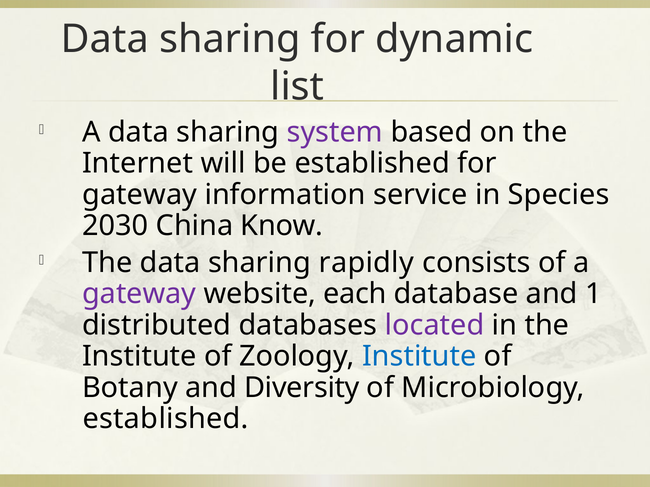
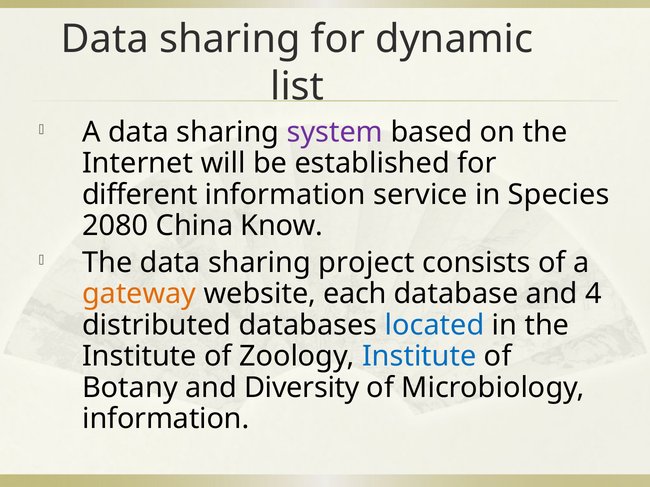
gateway: gateway -> different (140, 195)
2030: 2030 -> 2080 (115, 226)
rapidly: rapidly -> project (366, 263)
gateway colour: purple -> orange (139, 294)
1: 1 -> 4 (594, 294)
located colour: purple -> blue (435, 325)
established: established -> information (166, 419)
